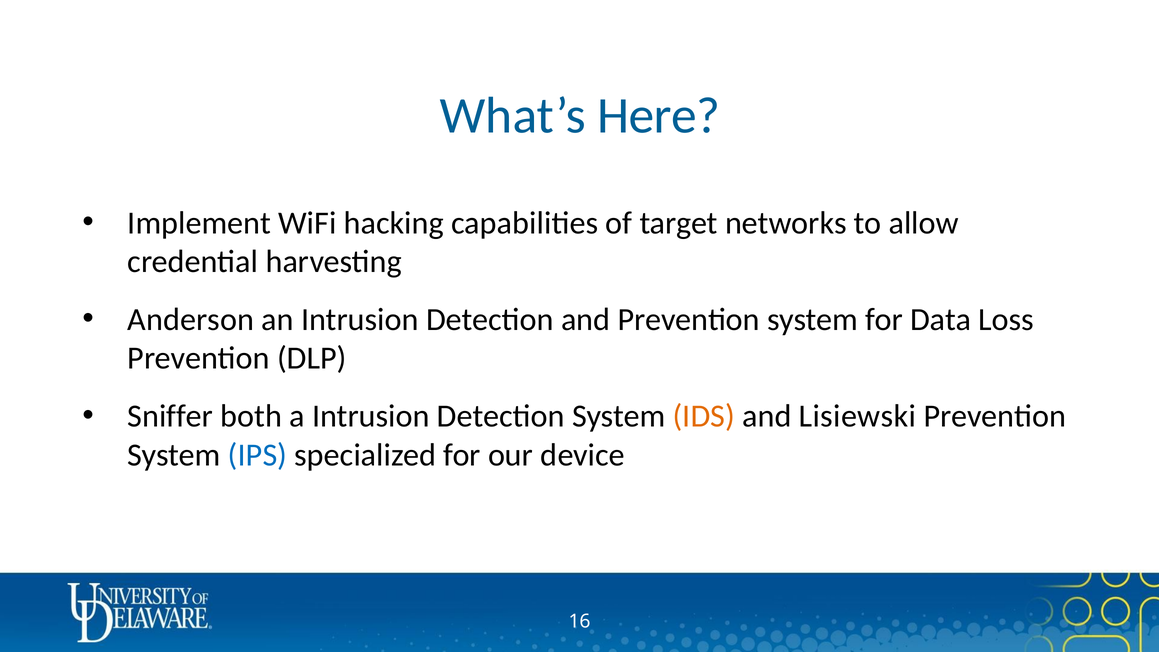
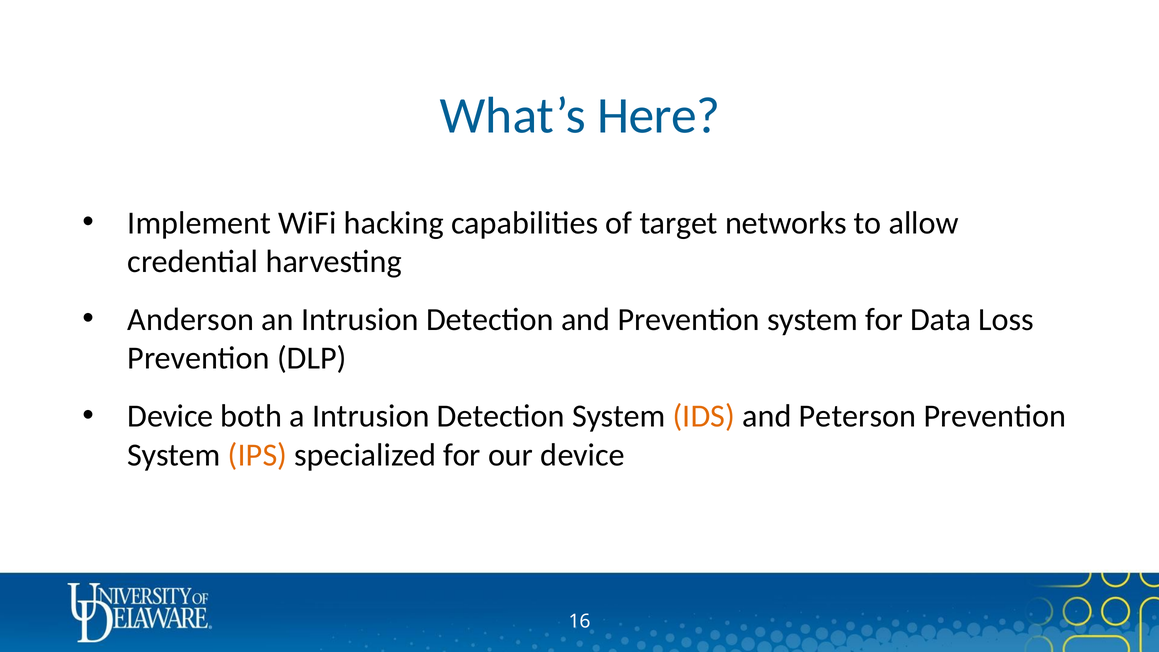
Sniffer: Sniffer -> Device (170, 416)
Lisiewski: Lisiewski -> Peterson (858, 416)
IPS colour: blue -> orange (258, 455)
